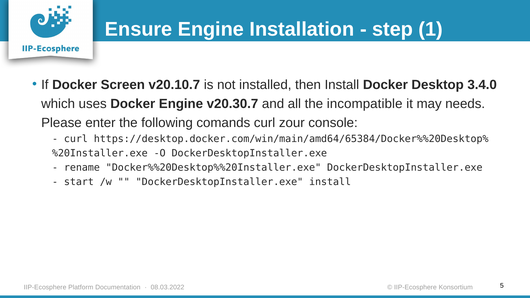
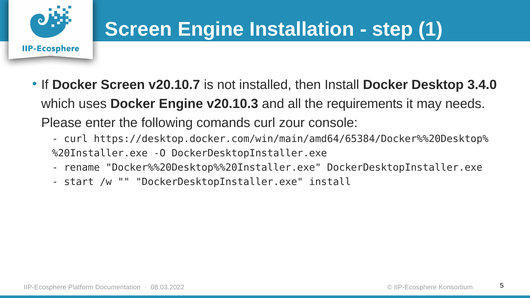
Ensure: Ensure -> Screen (139, 29)
v20.30.7: v20.30.7 -> v20.10.3 (232, 104)
incompatible: incompatible -> requirements (365, 104)
